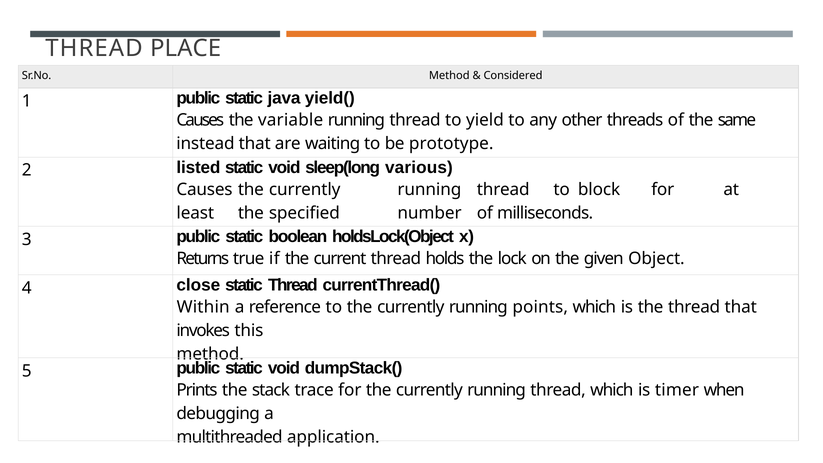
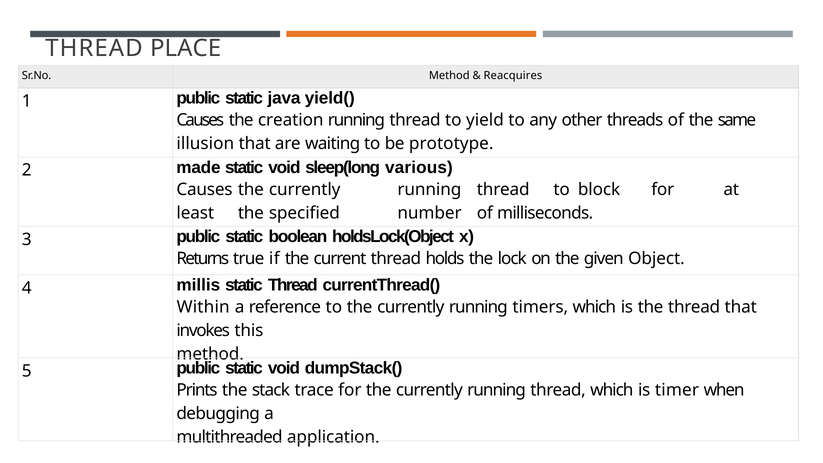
Considered: Considered -> Reacquires (513, 76)
variable: variable -> creation (291, 120)
instead: instead -> illusion (205, 144)
listed: listed -> made (198, 167)
close: close -> millis (198, 285)
points: points -> timers (540, 307)
